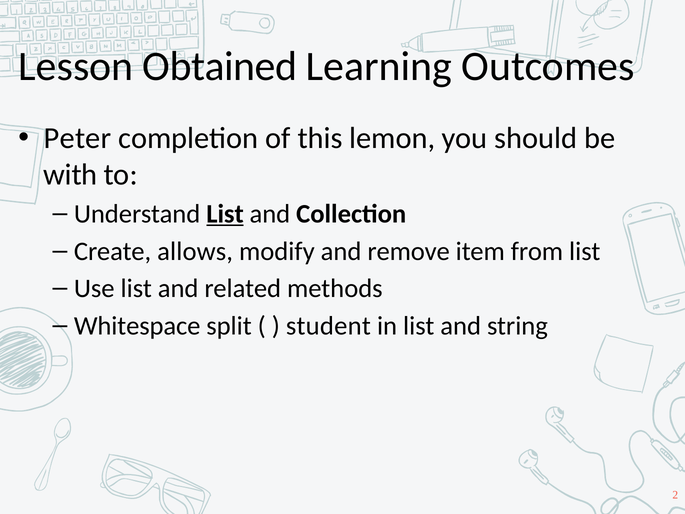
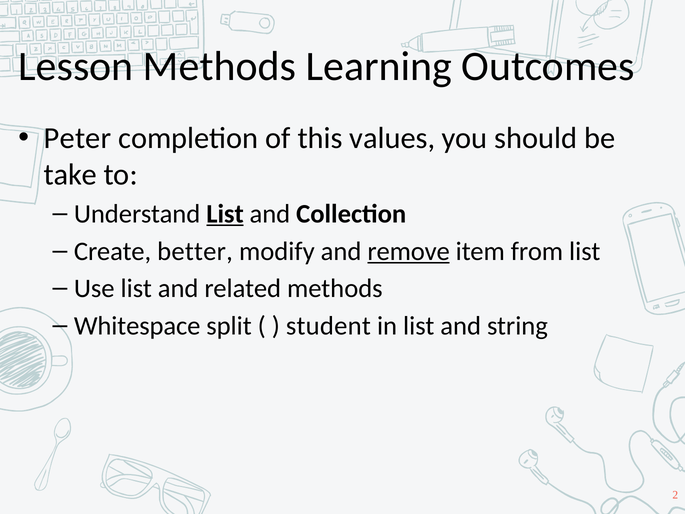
Lesson Obtained: Obtained -> Methods (220, 66)
lemon: lemon -> values (392, 138)
with: with -> take (70, 175)
allows: allows -> better (195, 251)
remove underline: none -> present (409, 251)
